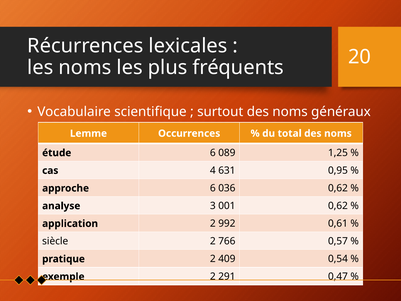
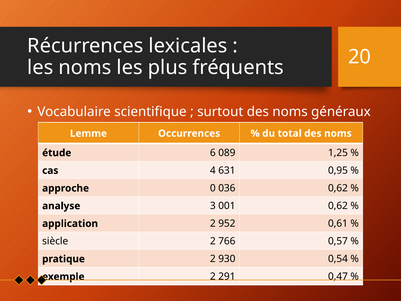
approche 6: 6 -> 0 (213, 188)
992: 992 -> 952 (227, 223)
409: 409 -> 930 (227, 259)
